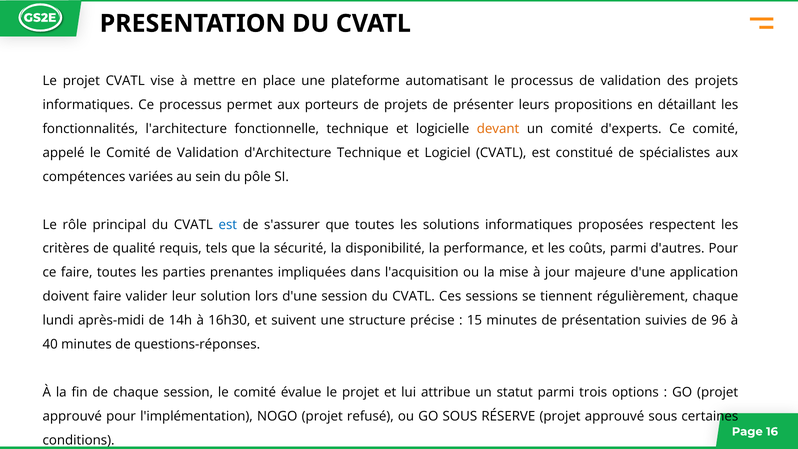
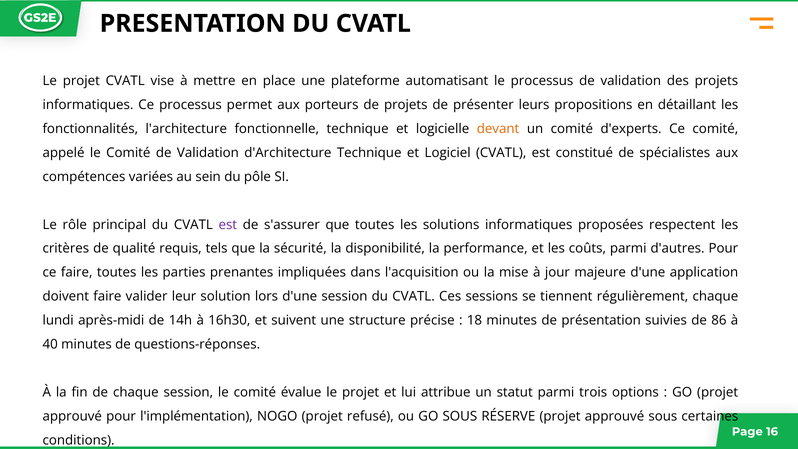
est colour: blue -> purple (228, 225)
15: 15 -> 18 (474, 320)
96: 96 -> 86 (719, 320)
